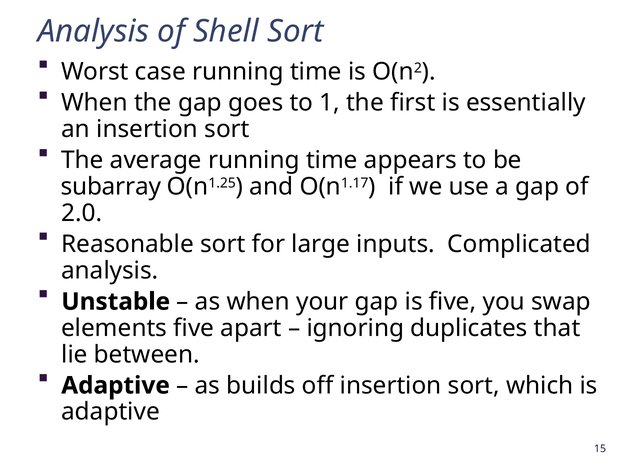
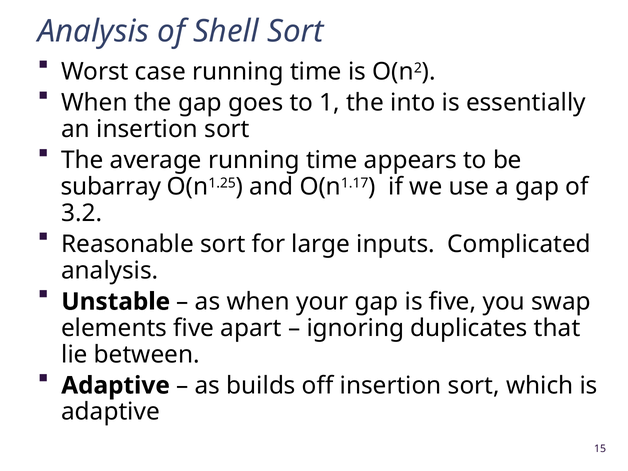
first: first -> into (413, 103)
2.0: 2.0 -> 3.2 (82, 213)
